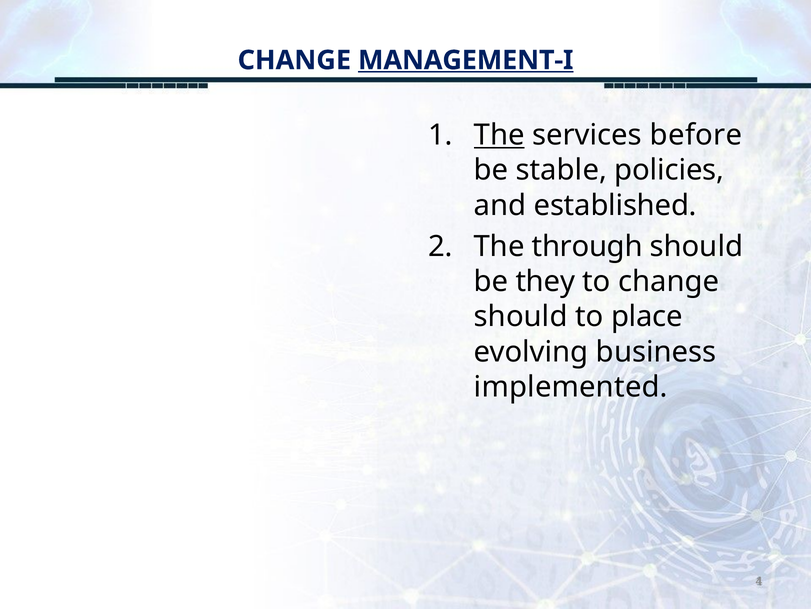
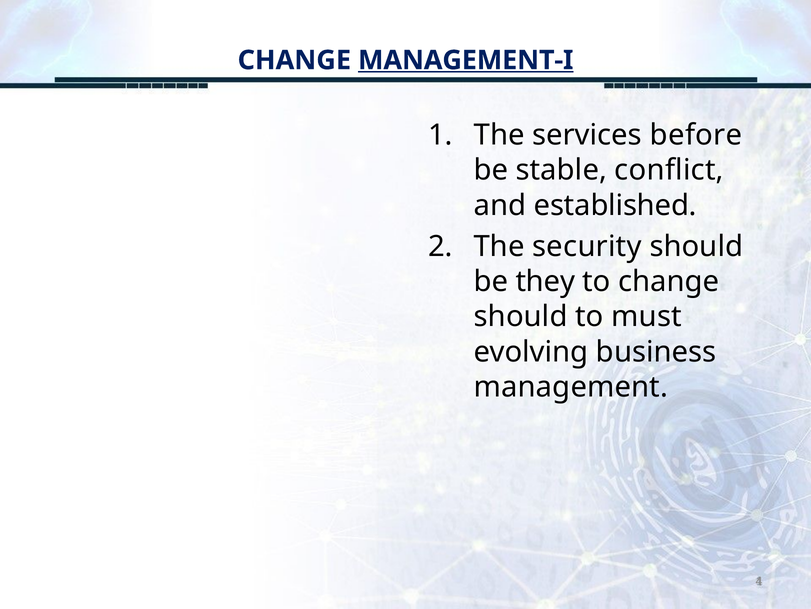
The underline: present -> none (499, 135)
policies: policies -> conflict (669, 170)
through: through -> security (587, 246)
place: place -> must (647, 316)
implemented: implemented -> management (571, 387)
